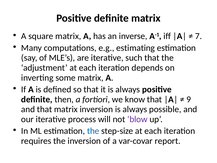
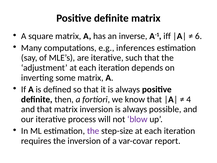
7: 7 -> 6 (199, 36)
estimating: estimating -> inferences (136, 48)
9: 9 -> 4 (189, 99)
the colour: blue -> purple (93, 131)
